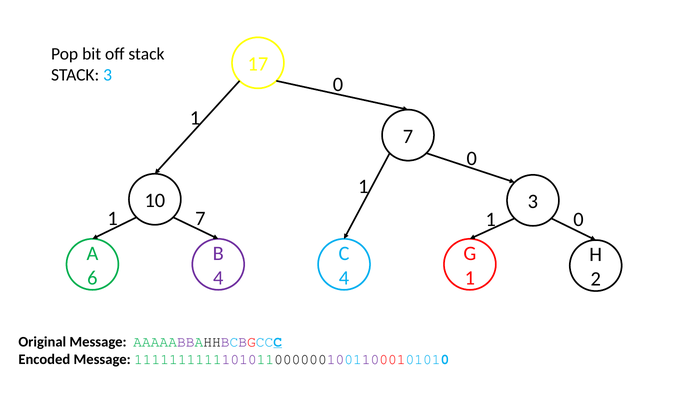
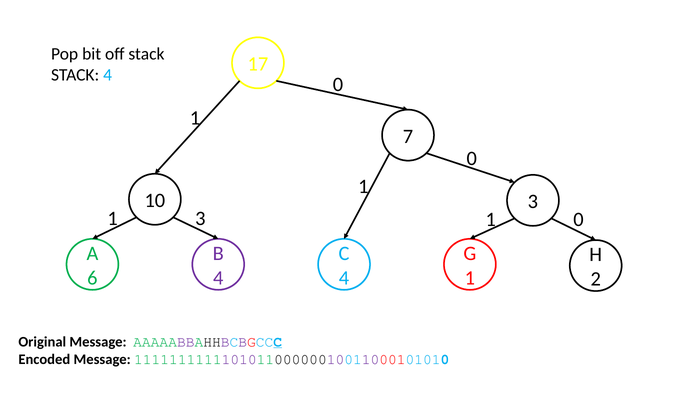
STACK 3: 3 -> 4 (108, 75)
1 7: 7 -> 3 (200, 218)
